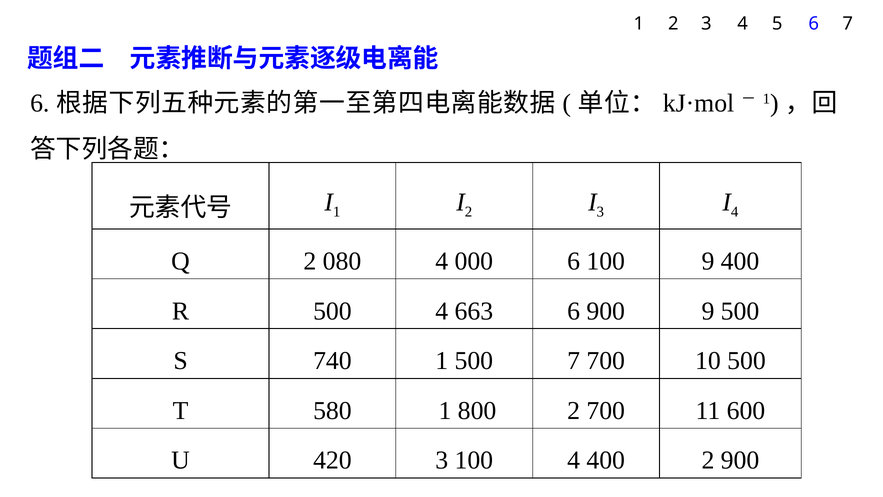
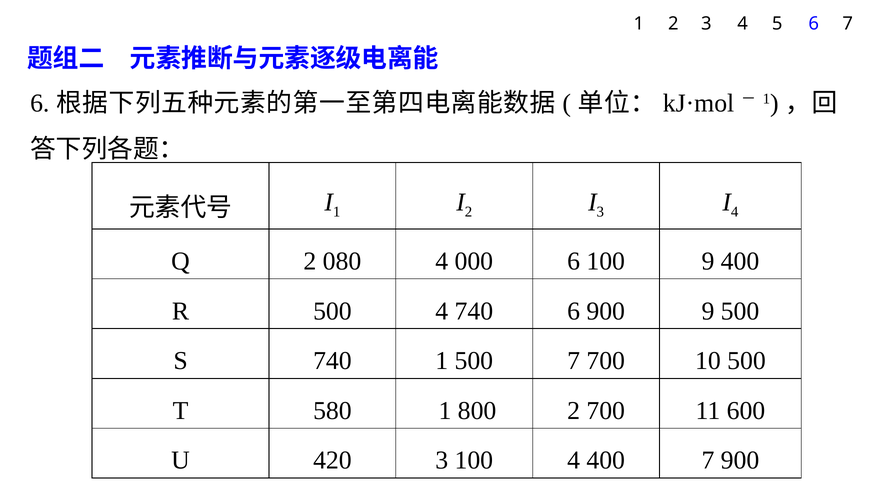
4 663: 663 -> 740 (474, 311)
400 2: 2 -> 7 (708, 460)
